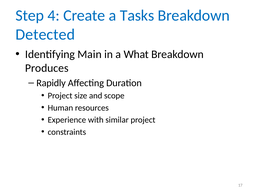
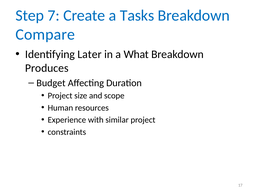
4: 4 -> 7 (54, 16)
Detected: Detected -> Compare (45, 34)
Main: Main -> Later (90, 54)
Rapidly: Rapidly -> Budget (51, 83)
